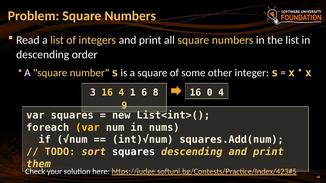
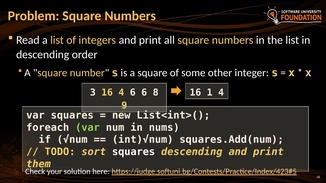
4 1: 1 -> 6 (133, 93)
0: 0 -> 1 (210, 93)
var colour: yellow -> light green (88, 128)
